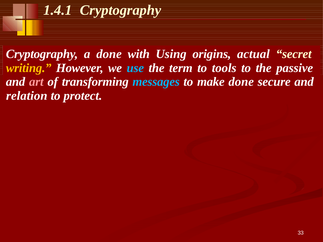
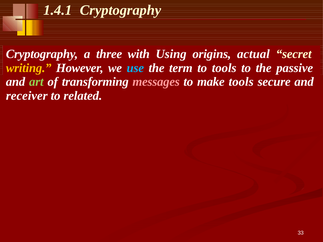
a done: done -> three (109, 54)
art colour: pink -> light green (36, 82)
messages colour: light blue -> pink (156, 82)
make done: done -> tools (241, 82)
relation: relation -> receiver (27, 96)
protect: protect -> related (83, 96)
